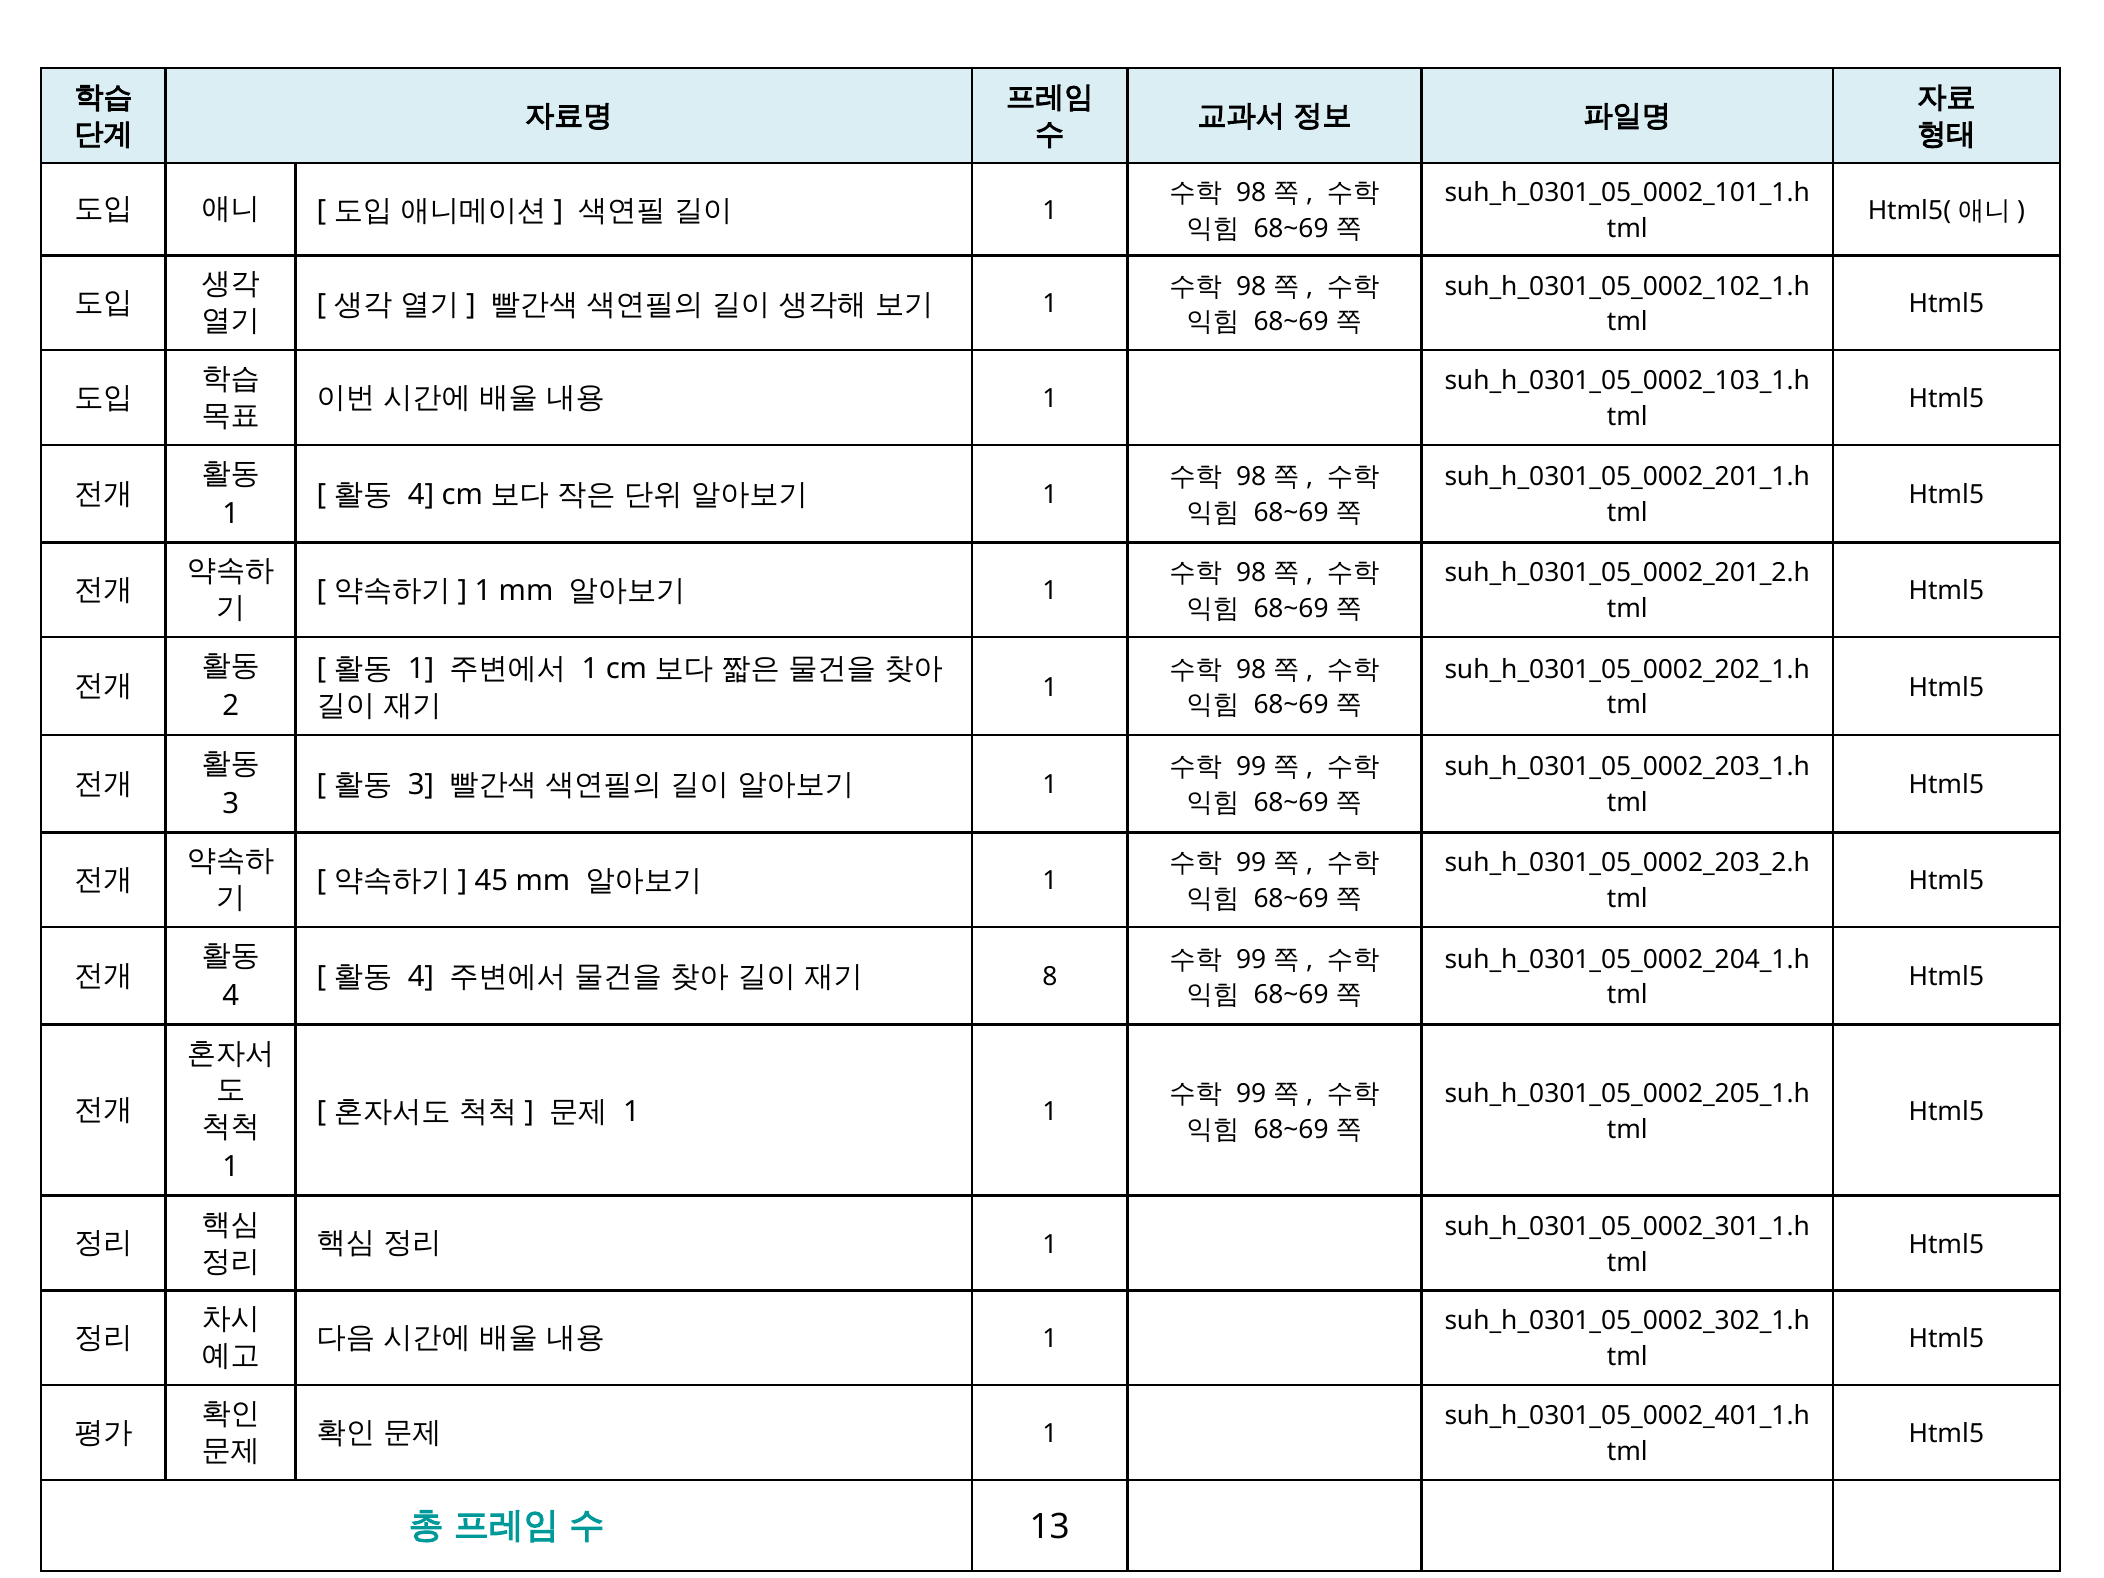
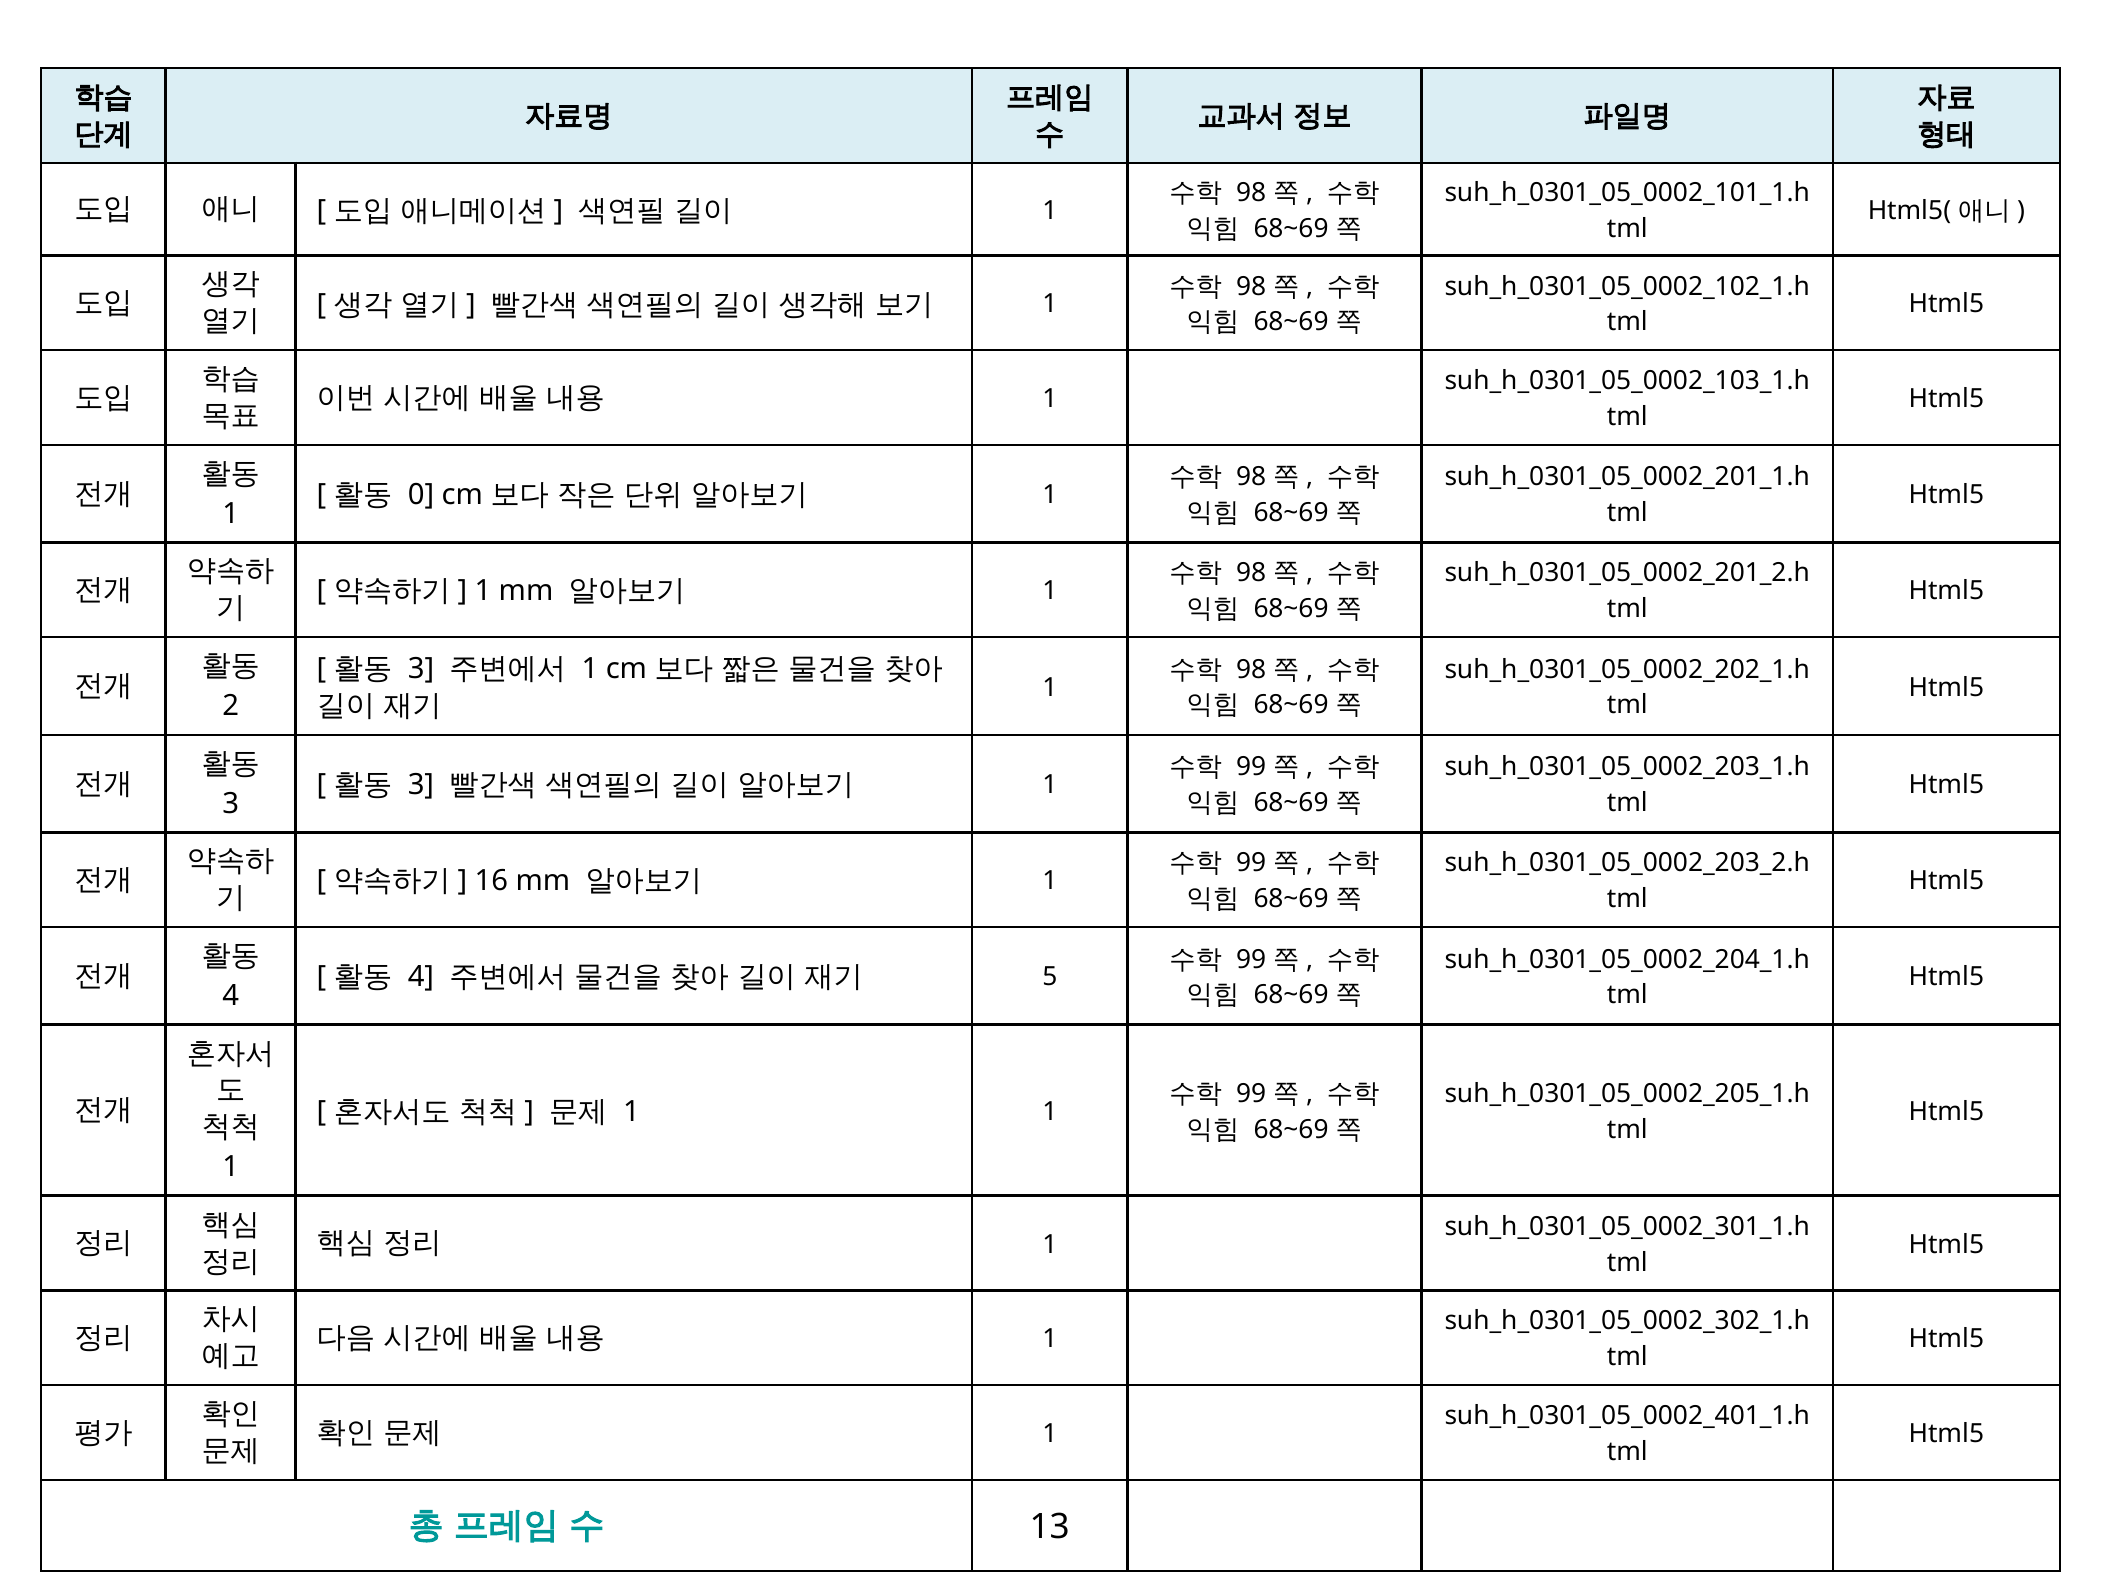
4: 4 -> 0 (421, 495)
1: 1 -> 3 (421, 669)
45: 45 -> 16 (491, 881)
8: 8 -> 5 (1050, 977)
